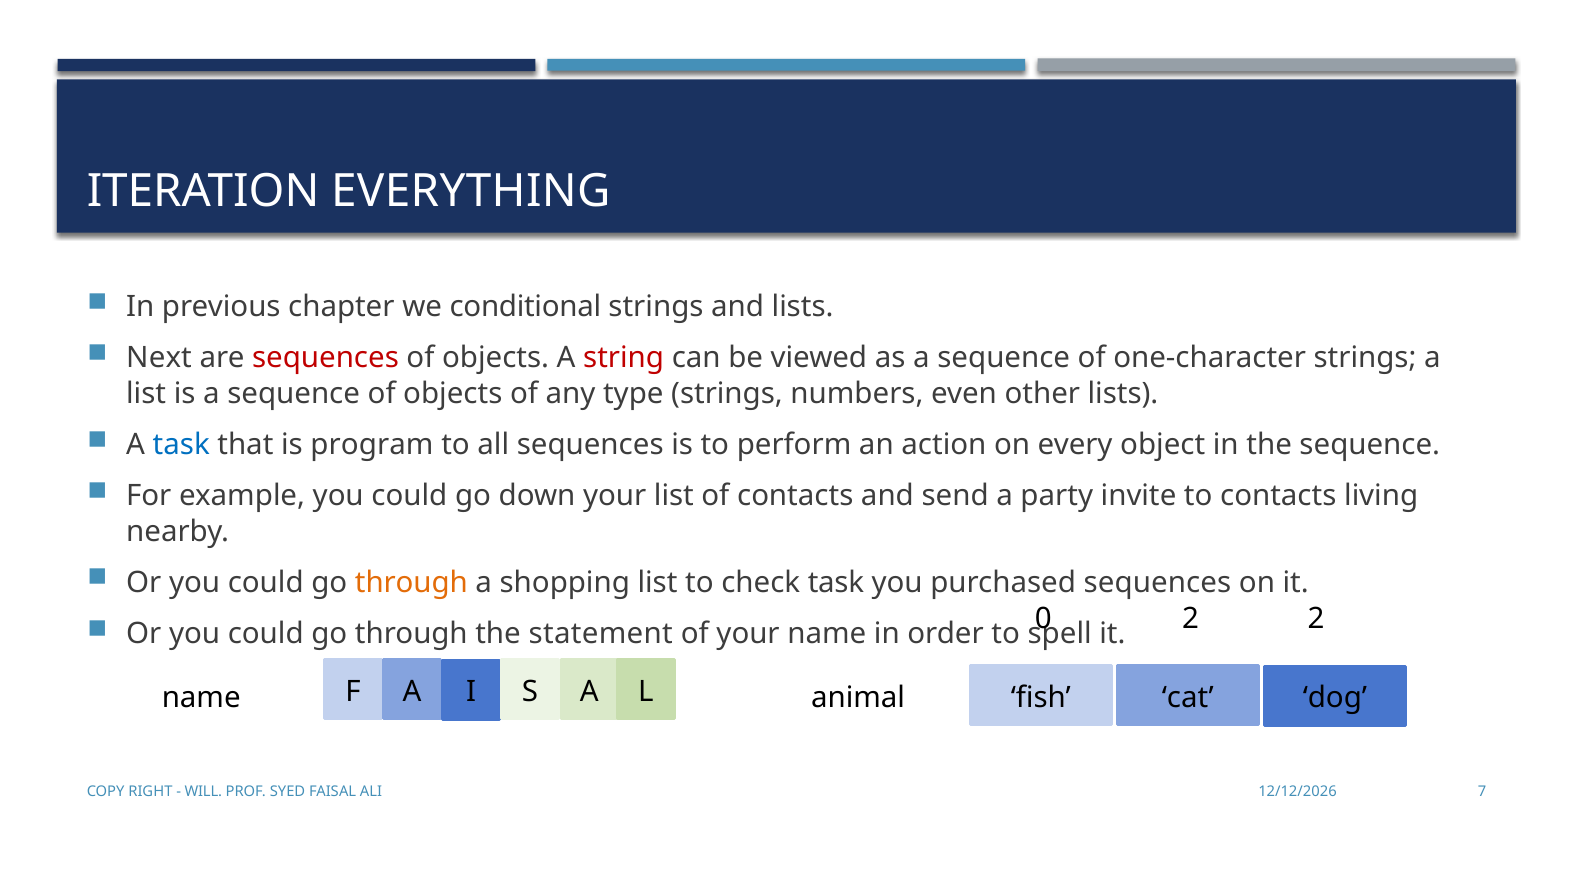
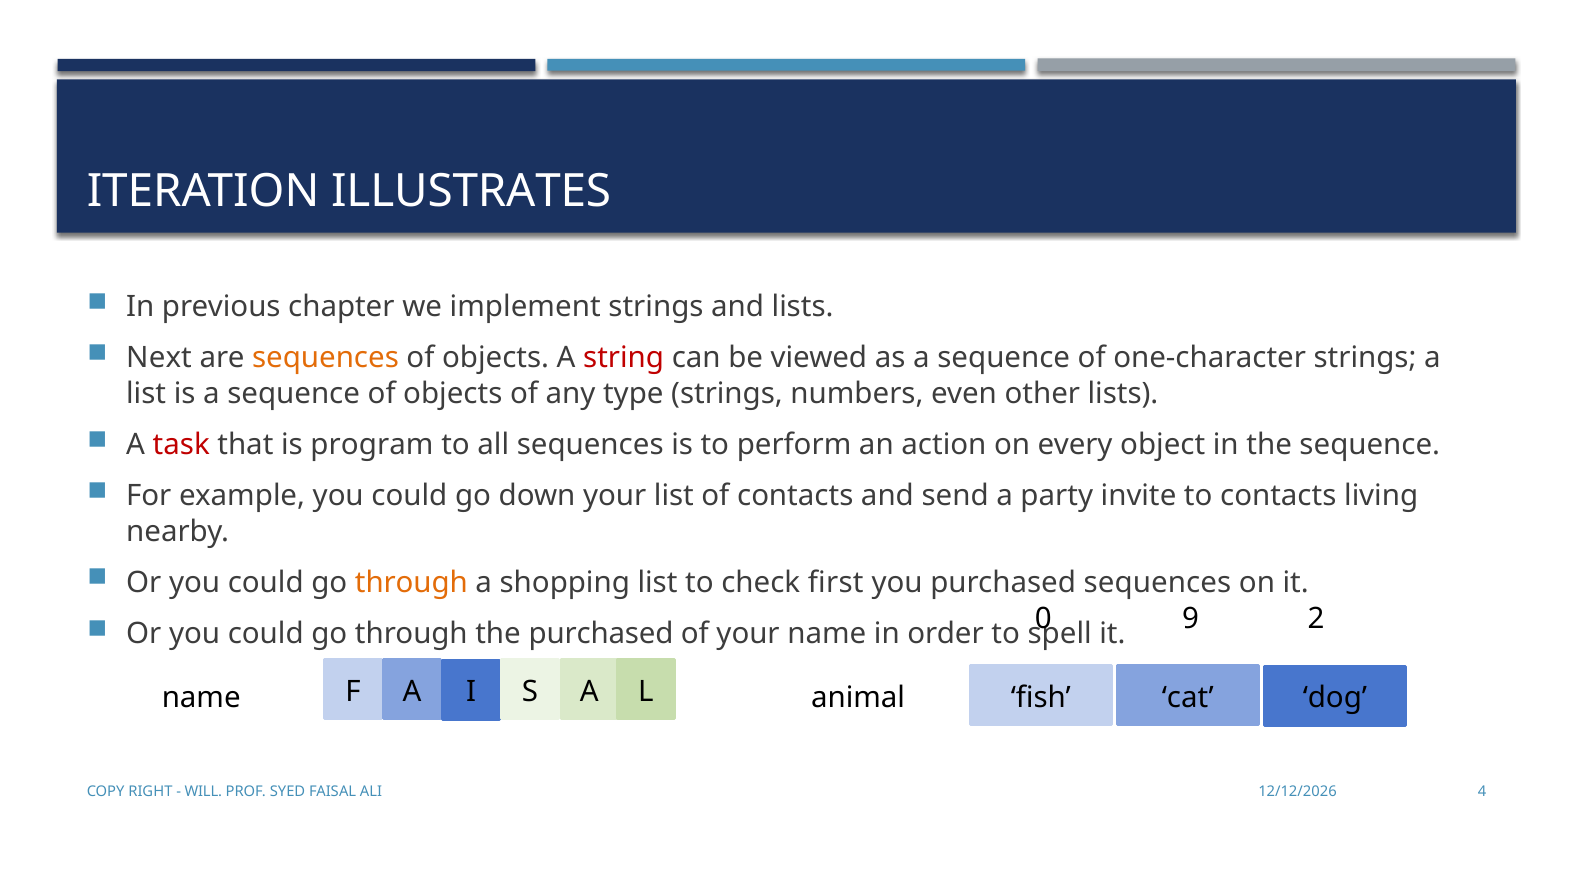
EVERYTHING: EVERYTHING -> ILLUSTRATES (471, 191)
conditional: conditional -> implement (525, 307)
sequences colour: red -> orange (325, 358)
task colour: blue -> red (181, 445)
check task: task -> first (836, 582)
2: 2 -> 9 (1190, 618)
the statement: statement -> purchased (601, 633)
7: 7 -> 4 (1482, 792)
